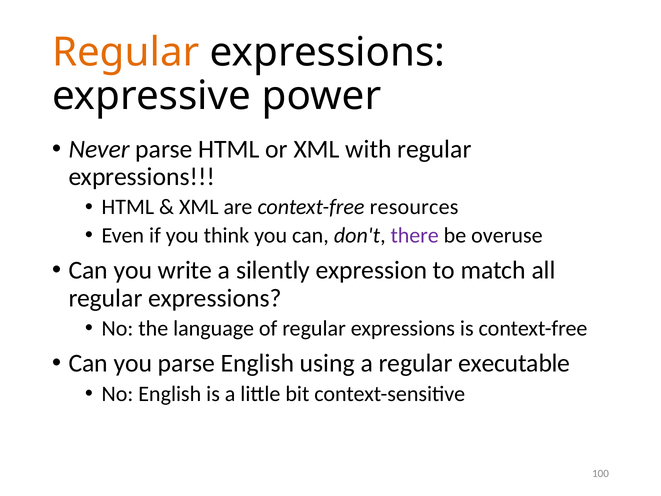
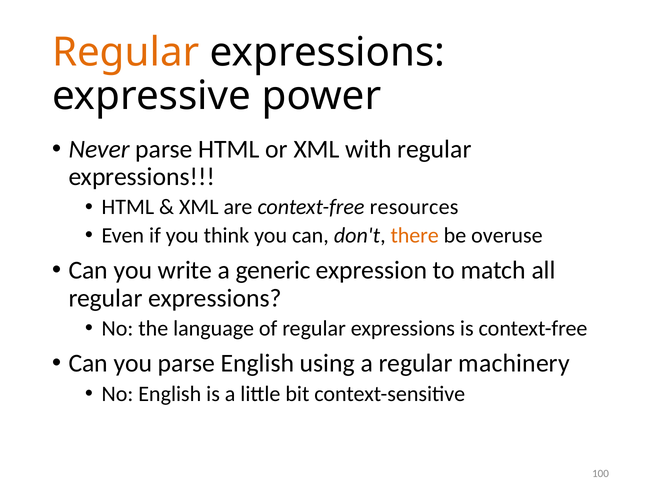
there colour: purple -> orange (415, 235)
silently: silently -> generic (273, 270)
executable: executable -> machinery (514, 363)
